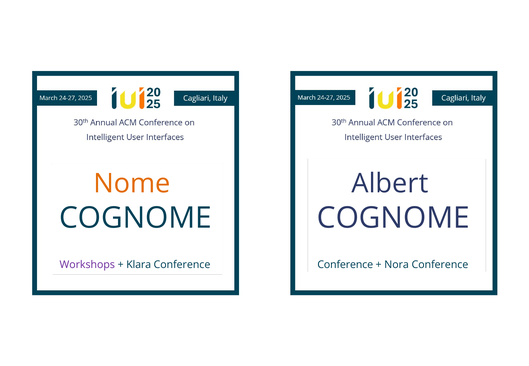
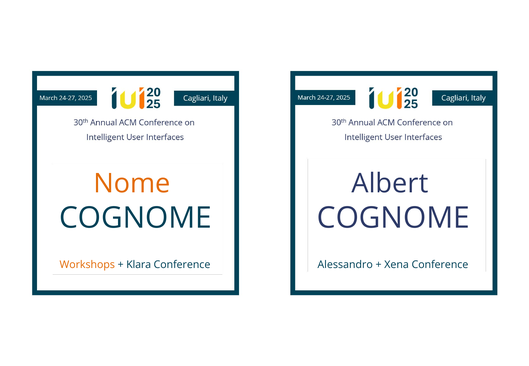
Workshops colour: purple -> orange (87, 265)
Conference: Conference -> Alessandro (345, 265)
Nora: Nora -> Xena (397, 265)
